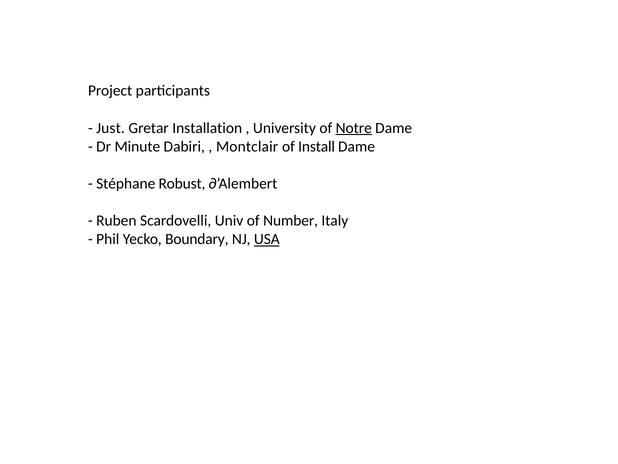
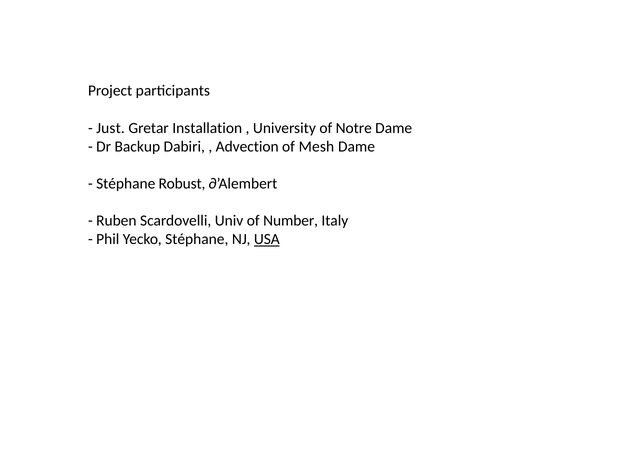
Notre underline: present -> none (354, 128)
Minute: Minute -> Backup (137, 146)
Montclair: Montclair -> Advection (247, 146)
Install: Install -> Mesh (316, 146)
Yecko Boundary: Boundary -> Stéphane (197, 239)
